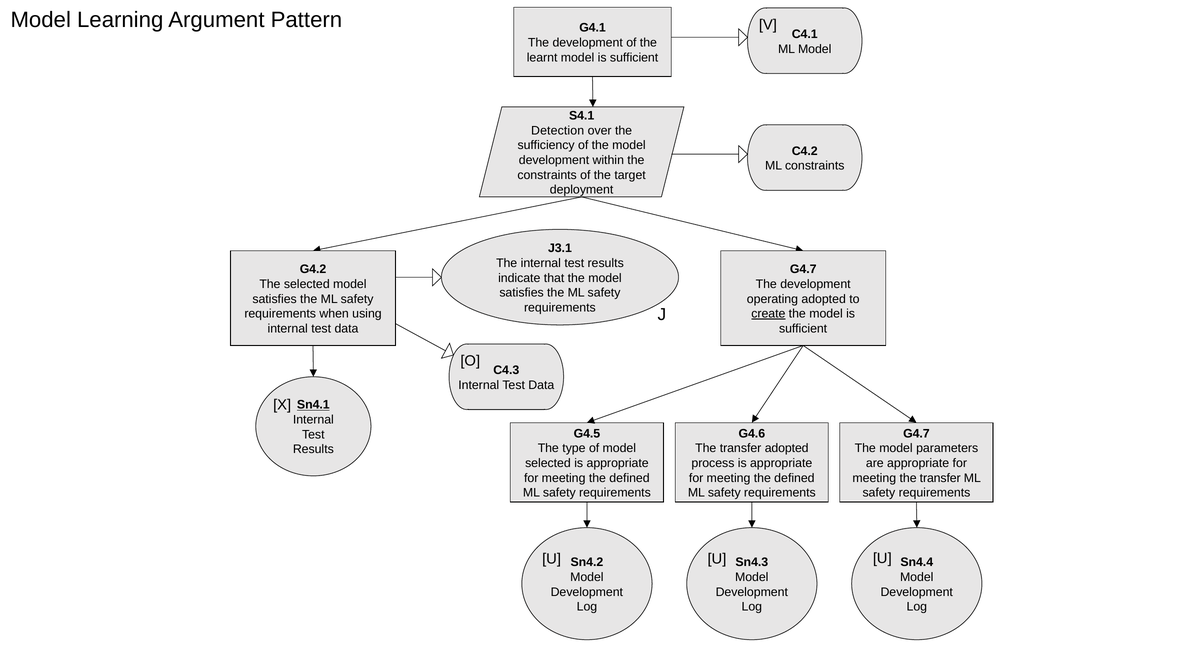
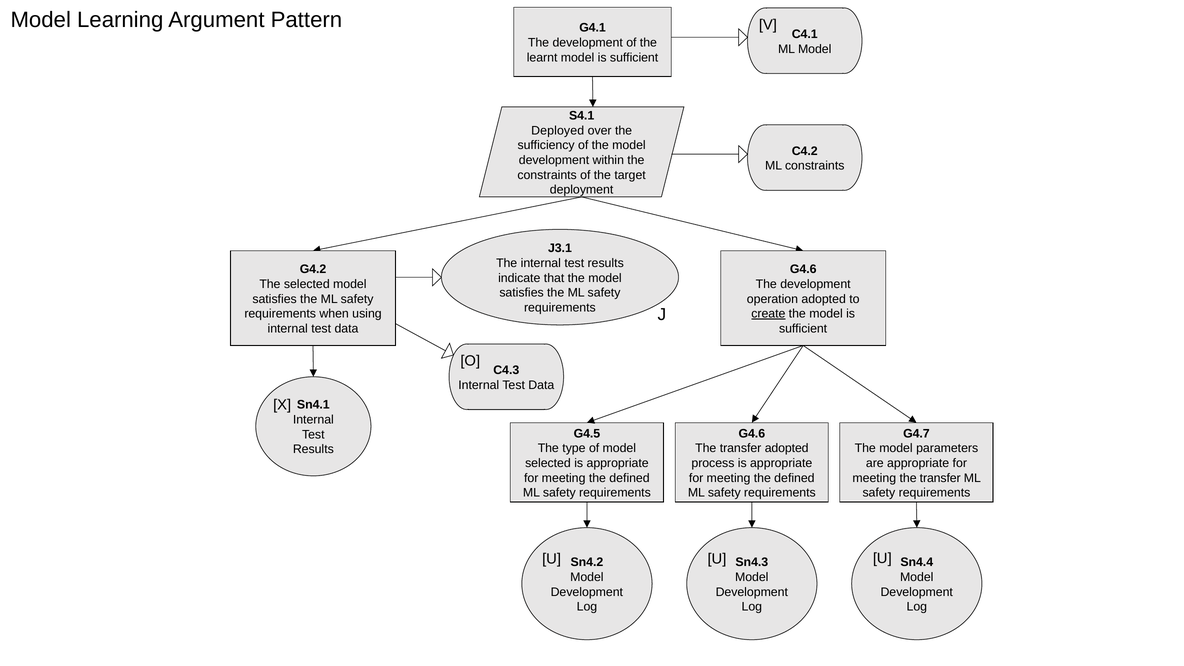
Detection: Detection -> Deployed (558, 131)
G4.7: G4.7 -> G4.6 (803, 269)
operating: operating -> operation (772, 299)
Sn4.1 underline: present -> none (313, 405)
